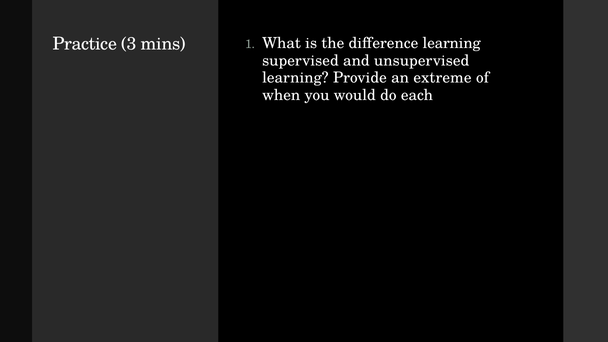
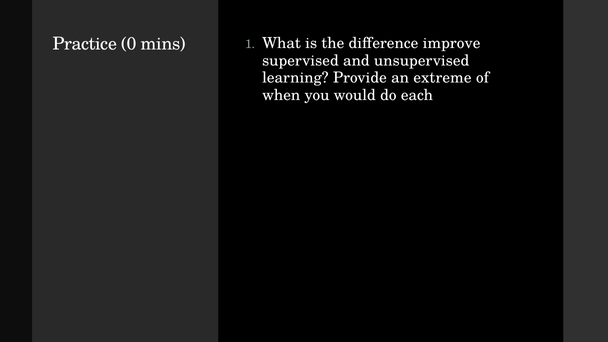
3: 3 -> 0 (129, 44)
difference learning: learning -> improve (452, 43)
